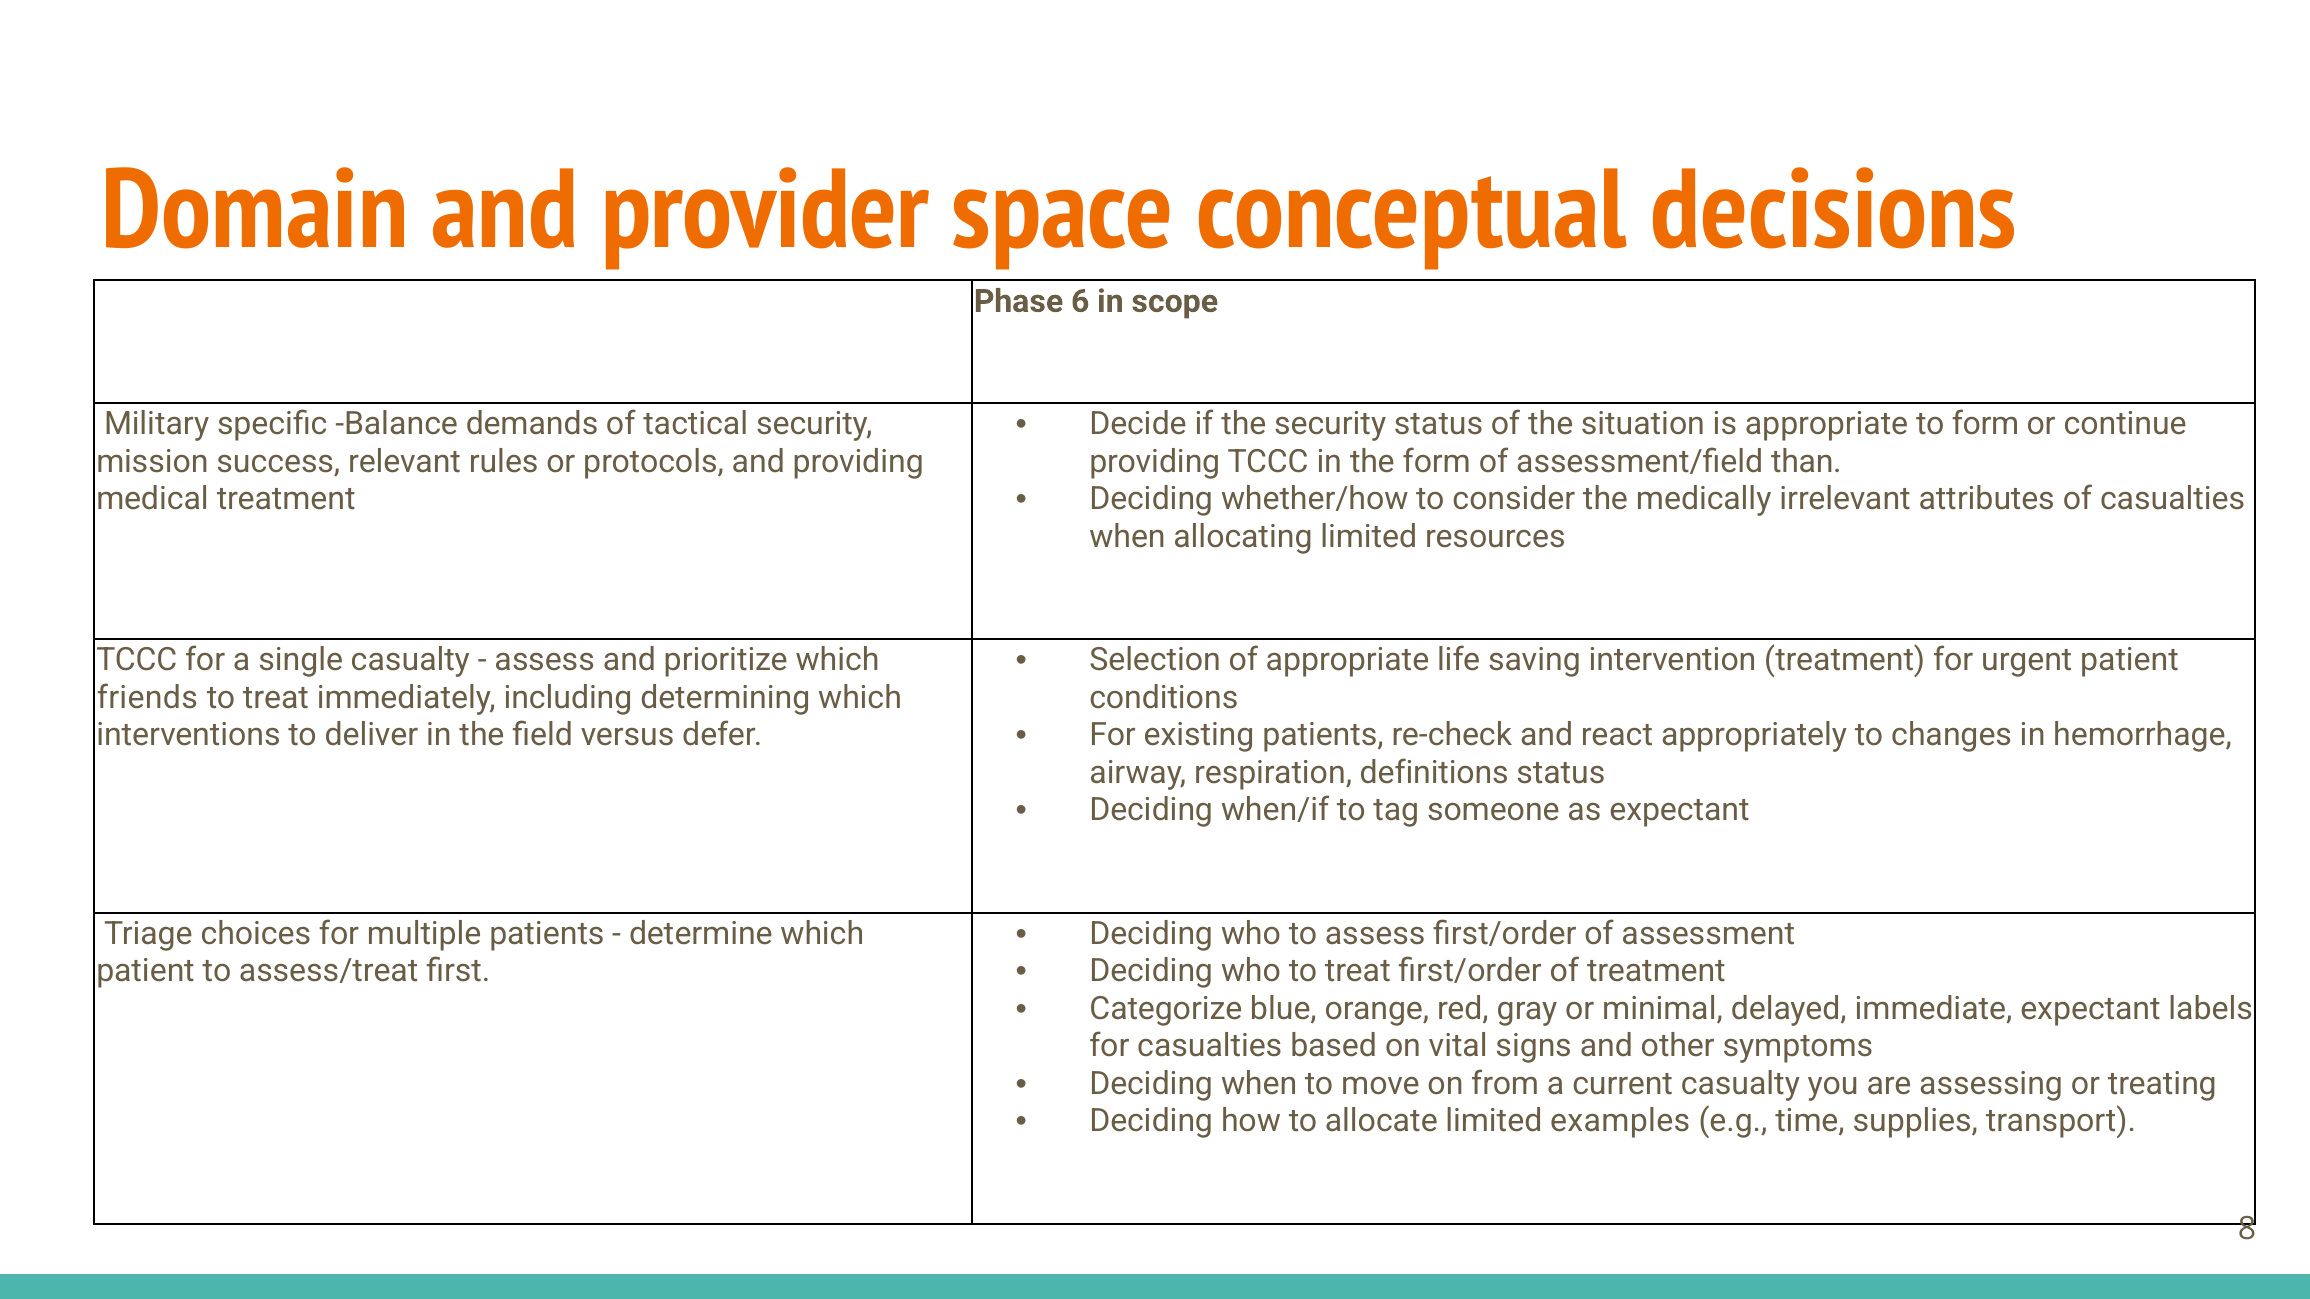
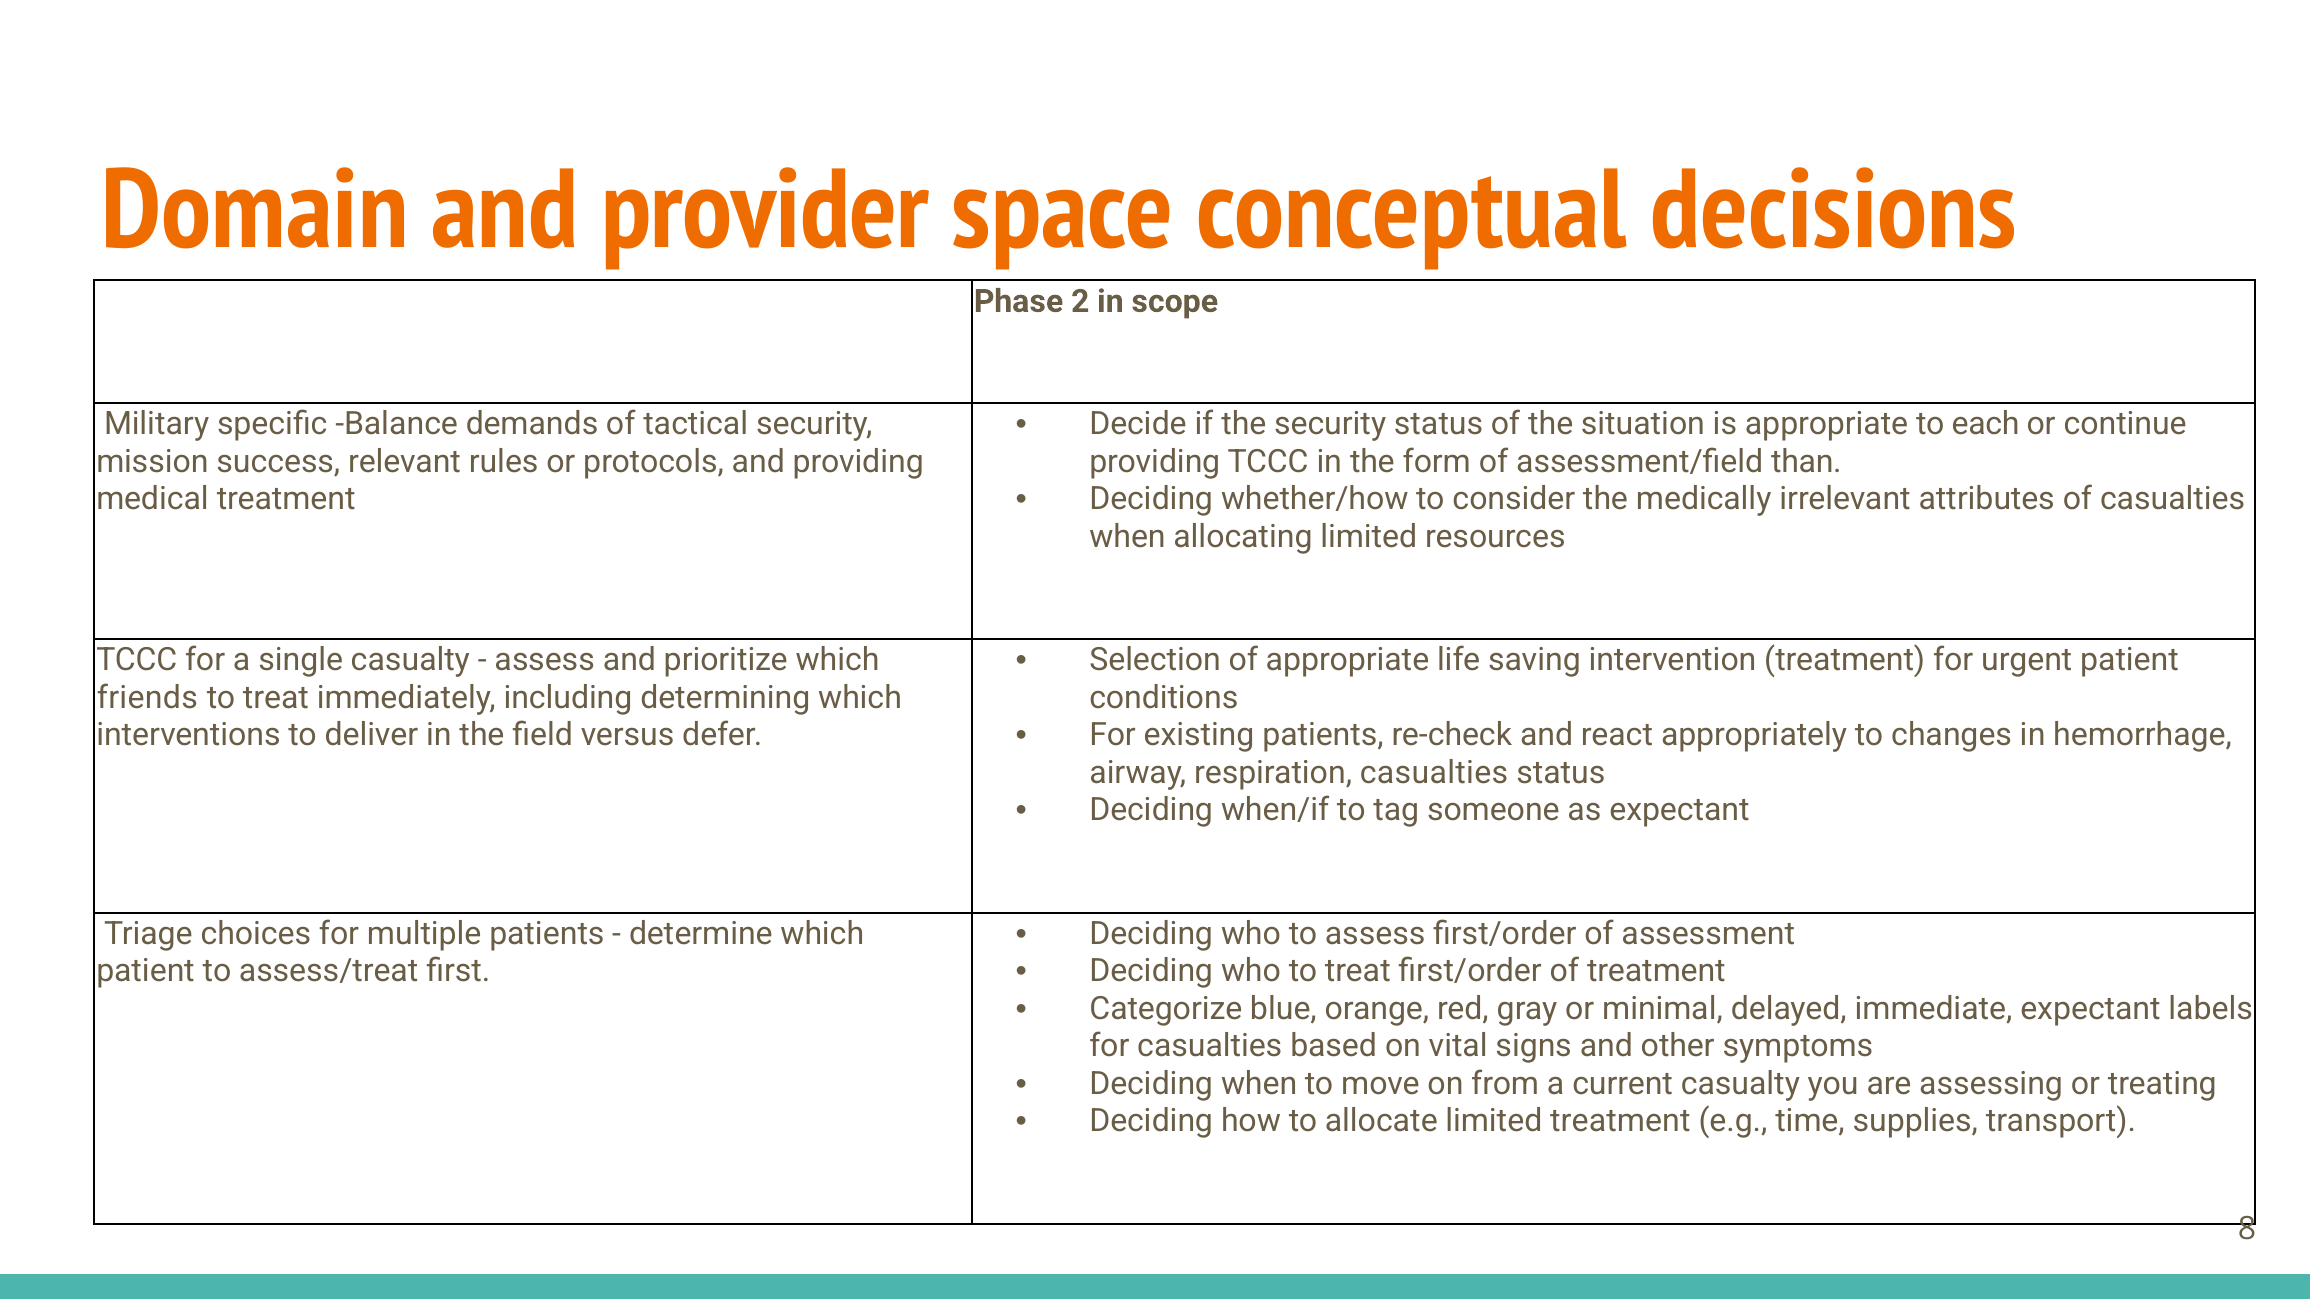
6: 6 -> 2 (1080, 301)
to form: form -> each (1986, 424)
respiration definitions: definitions -> casualties (1434, 773)
limited examples: examples -> treatment (1620, 1121)
